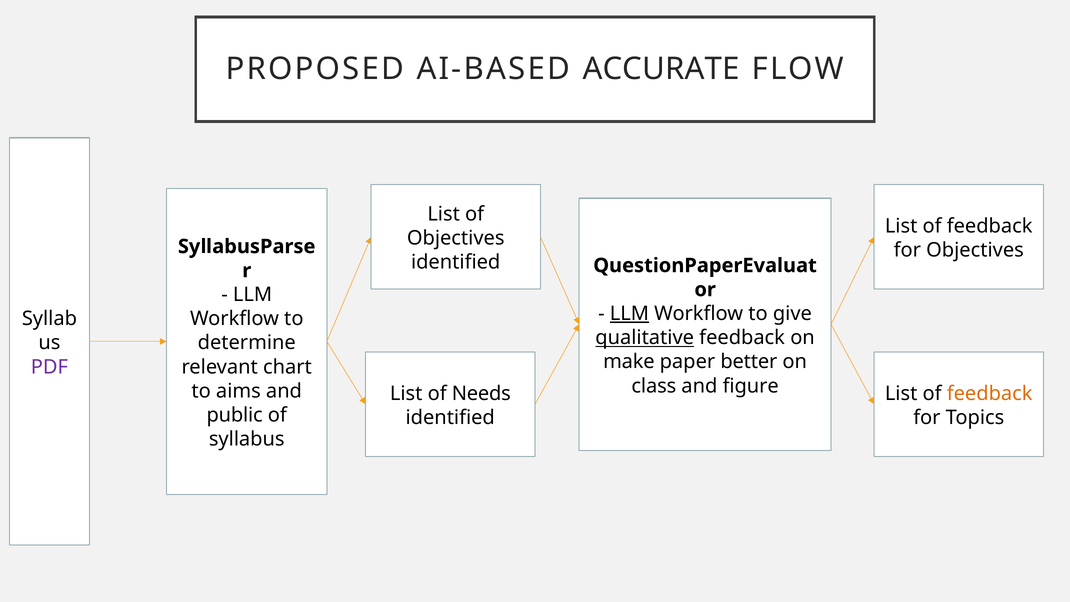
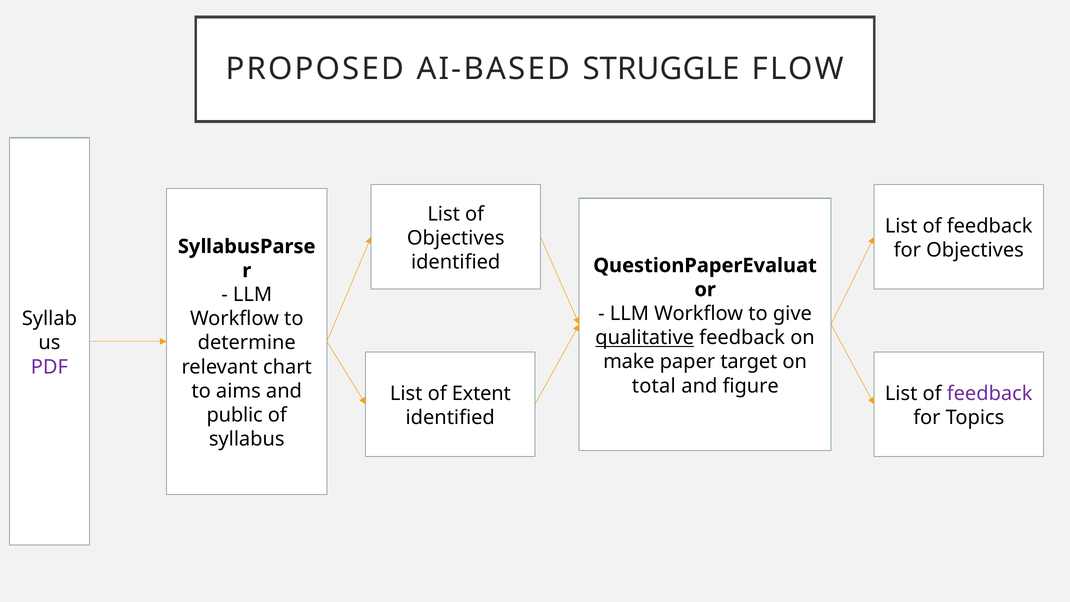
ACCURATE: ACCURATE -> STRUGGLE (661, 69)
LLM underline: present -> none (629, 314)
better: better -> target (749, 362)
class: class -> total (654, 386)
Needs: Needs -> Extent (481, 394)
feedback colour: orange -> purple (990, 394)
